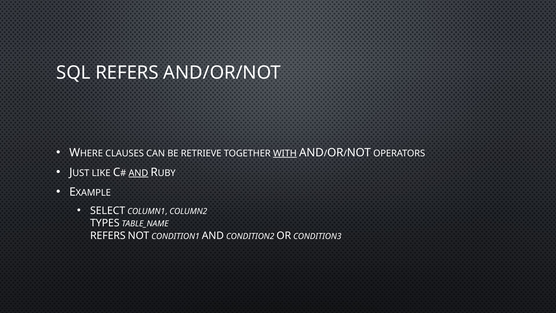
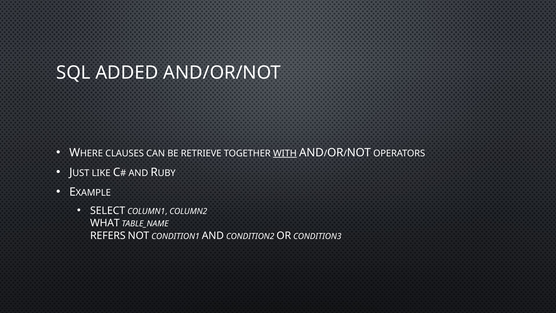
SQL REFERS: REFERS -> ADDED (127, 73)
AND underline: present -> none (138, 173)
TYPES: TYPES -> WHAT (105, 223)
